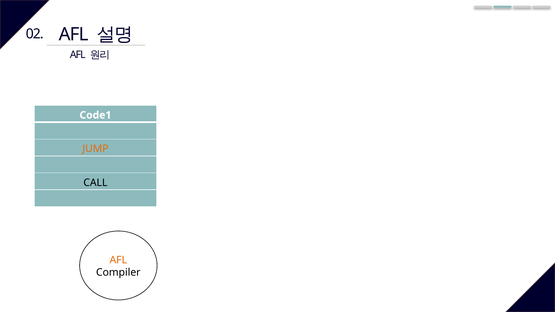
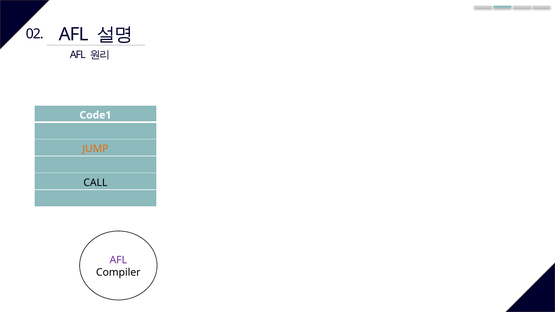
AFL colour: orange -> purple (118, 260)
